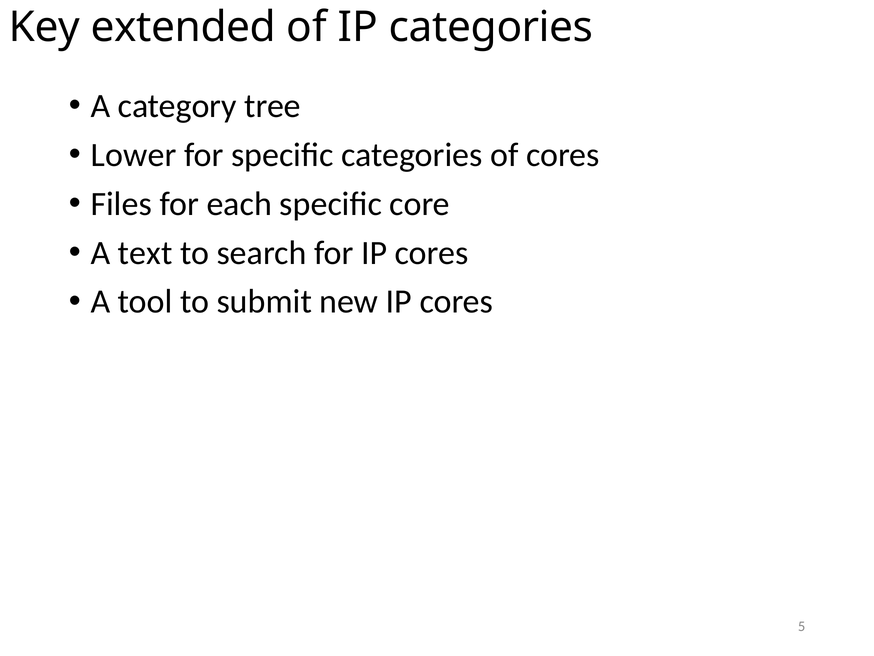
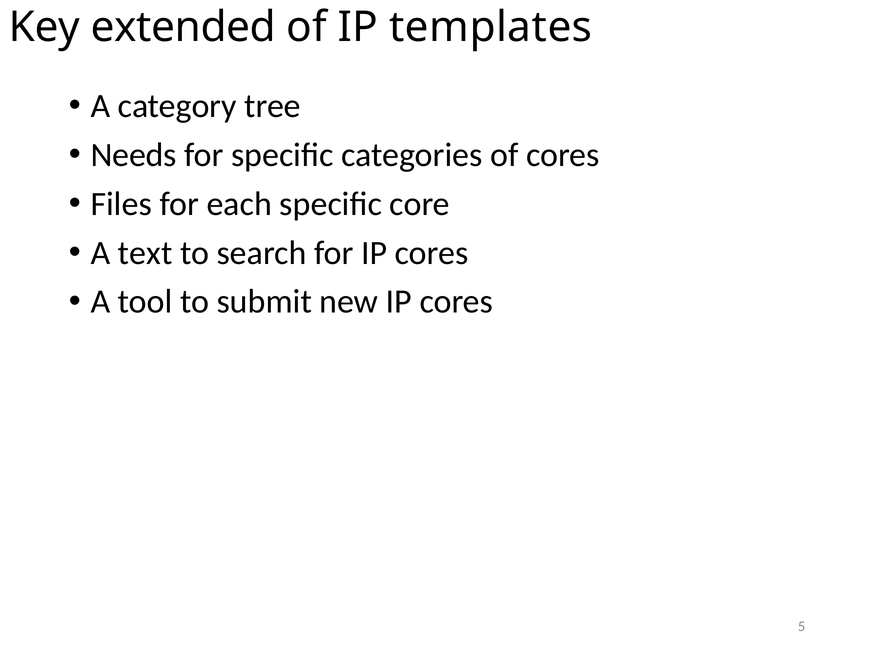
IP categories: categories -> templates (491, 27)
Lower: Lower -> Needs (134, 155)
